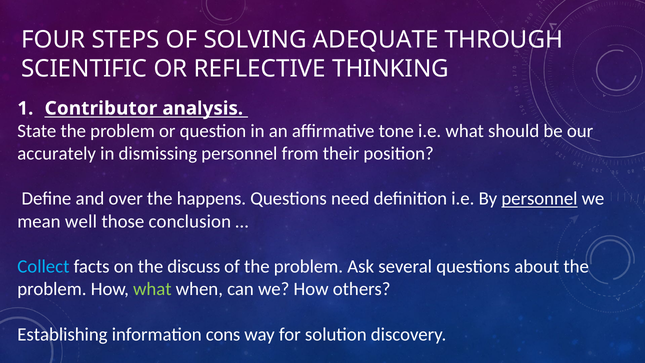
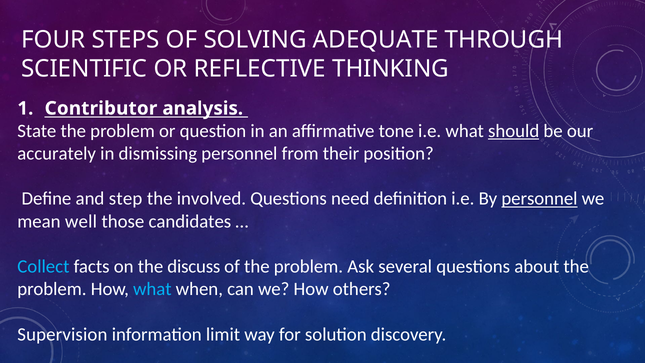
should underline: none -> present (514, 131)
over: over -> step (126, 199)
happens: happens -> involved (211, 199)
conclusion: conclusion -> candidates (190, 221)
what colour: light green -> light blue (152, 289)
Establishing: Establishing -> Supervision (62, 334)
cons: cons -> limit (223, 334)
